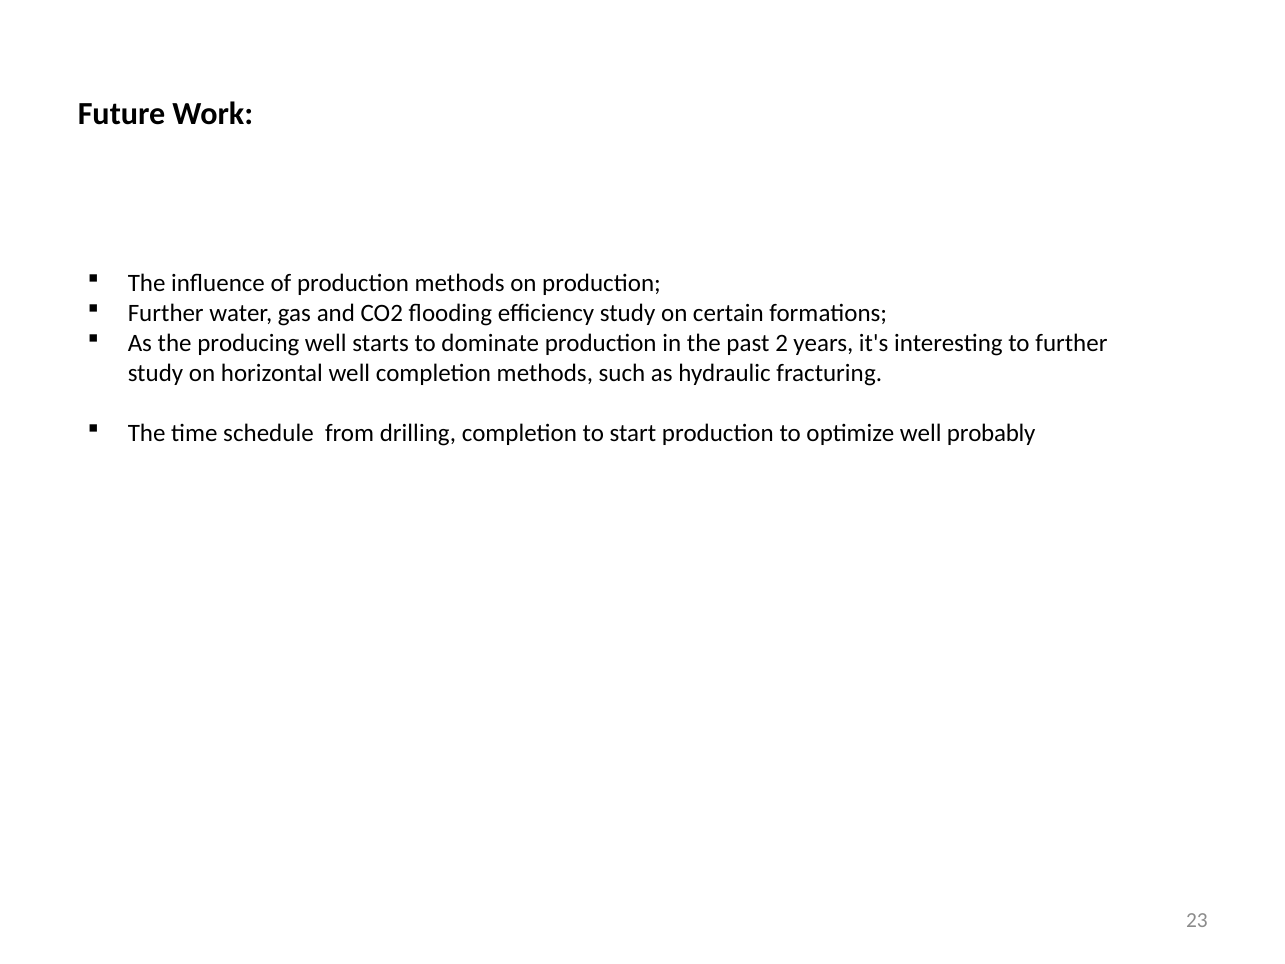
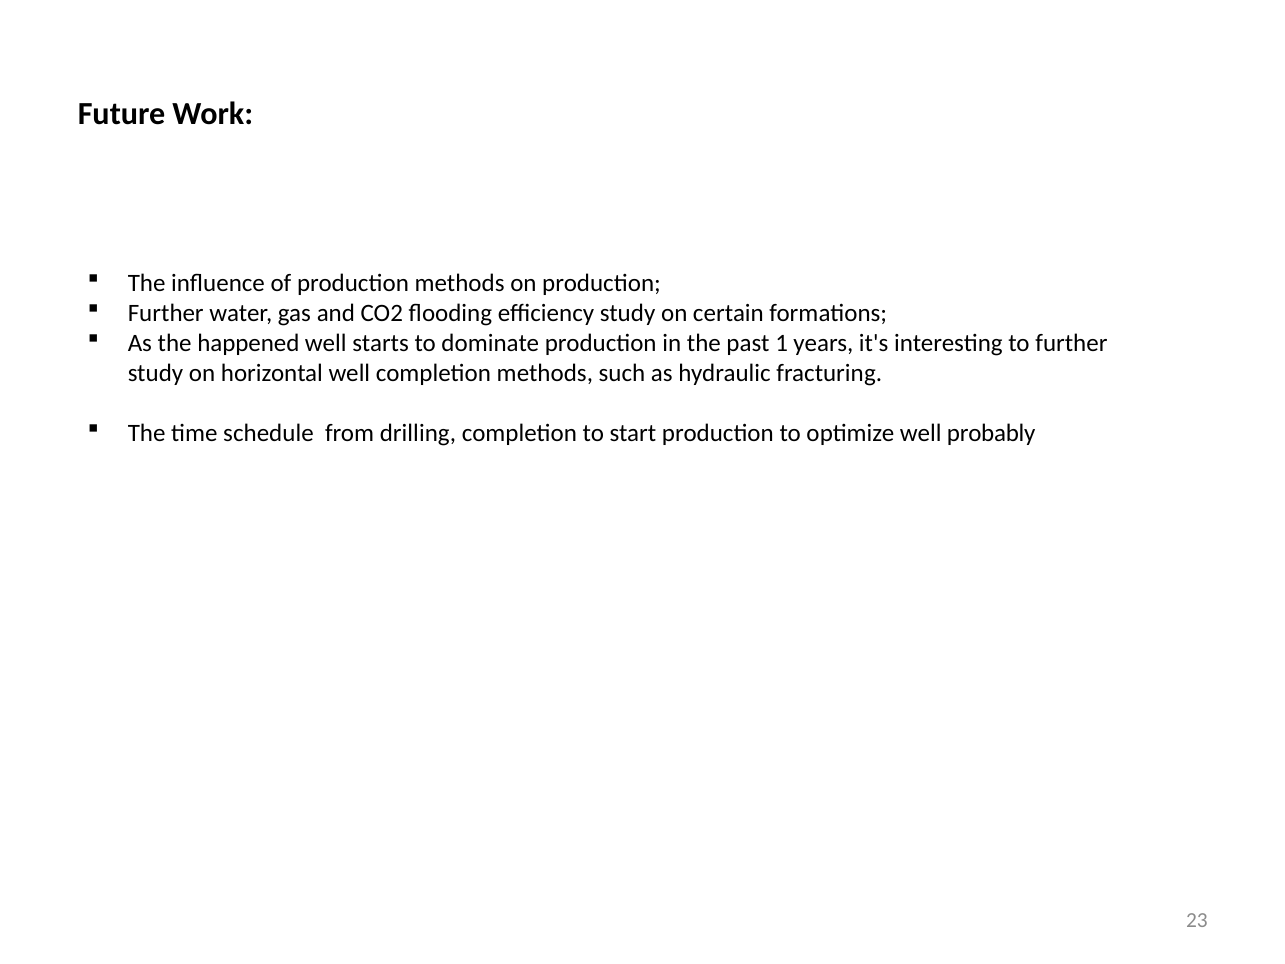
producing: producing -> happened (248, 343)
2: 2 -> 1 (782, 343)
